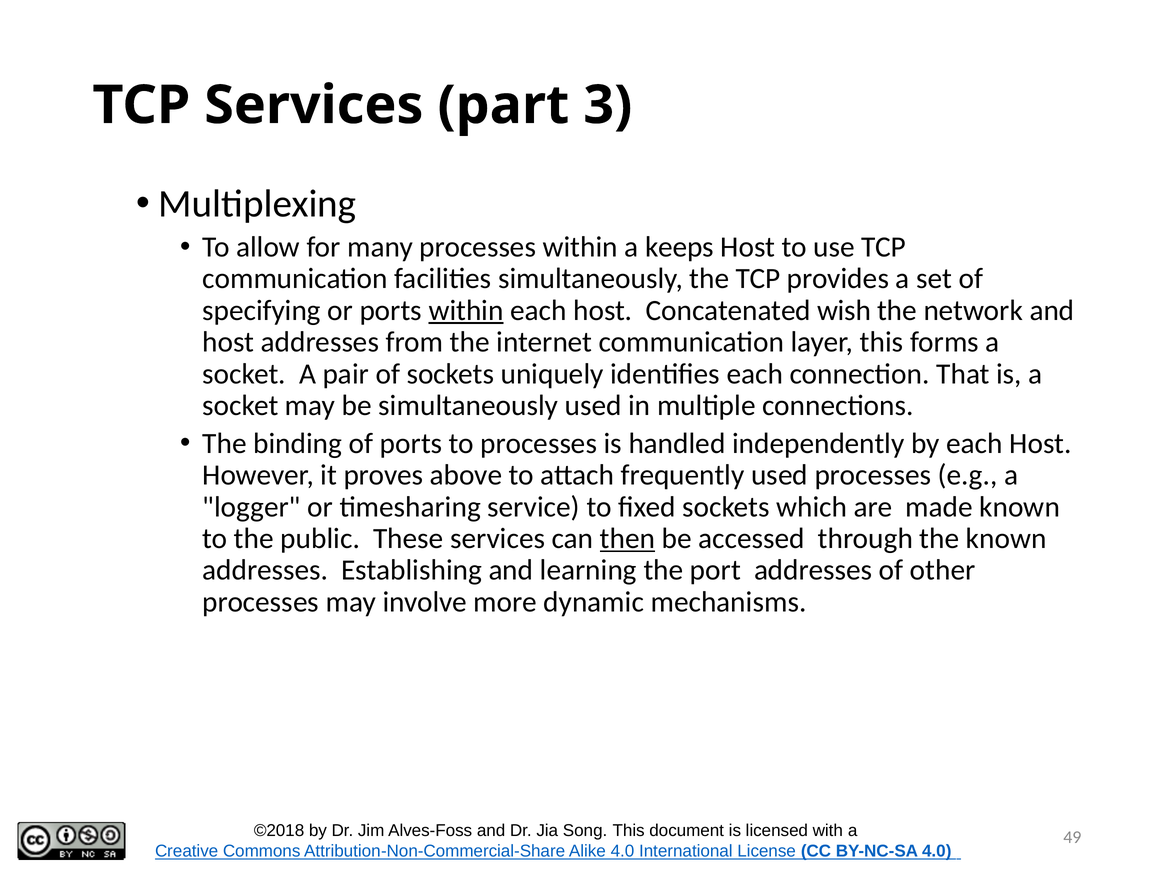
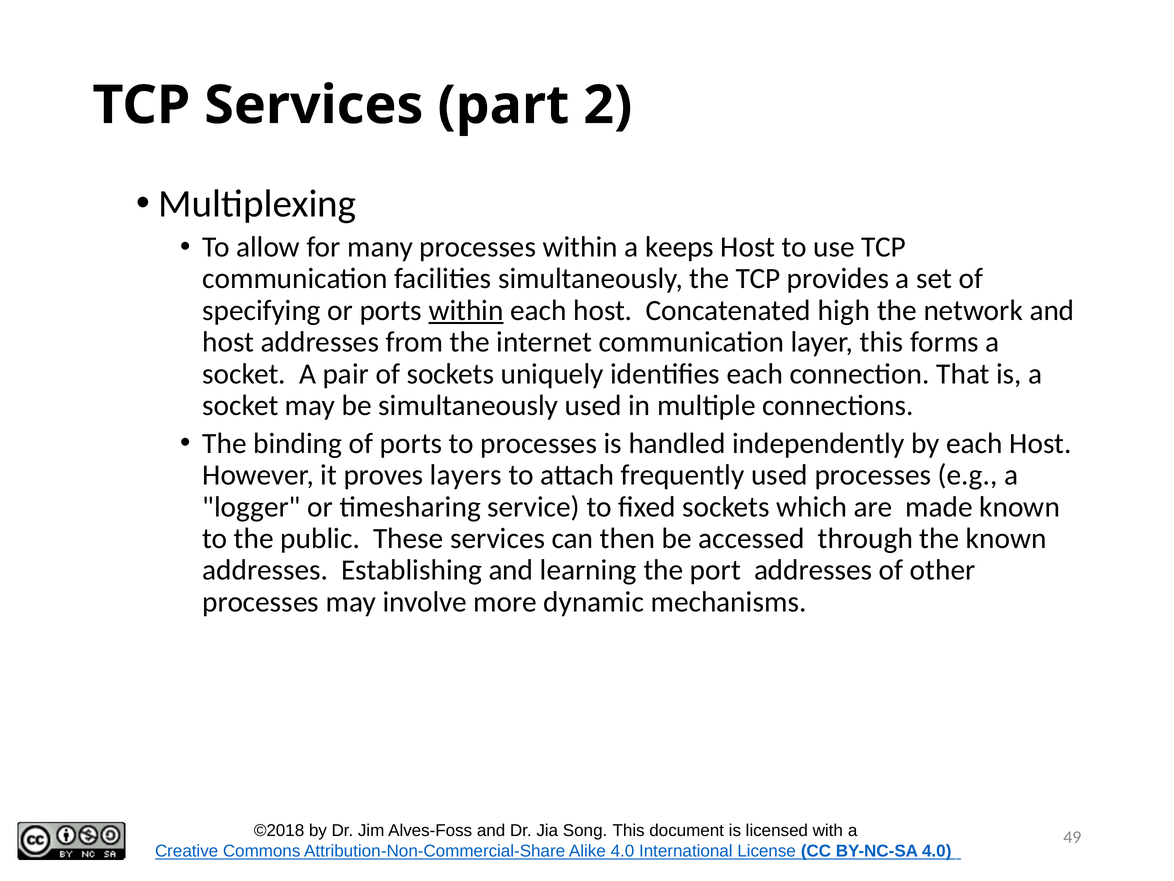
3: 3 -> 2 (608, 105)
wish: wish -> high (844, 310)
above: above -> layers (466, 475)
then underline: present -> none (628, 538)
